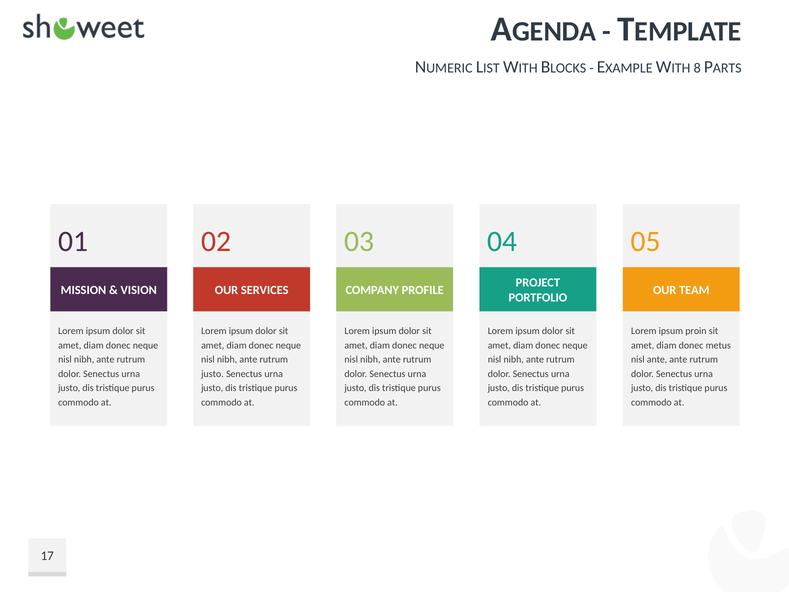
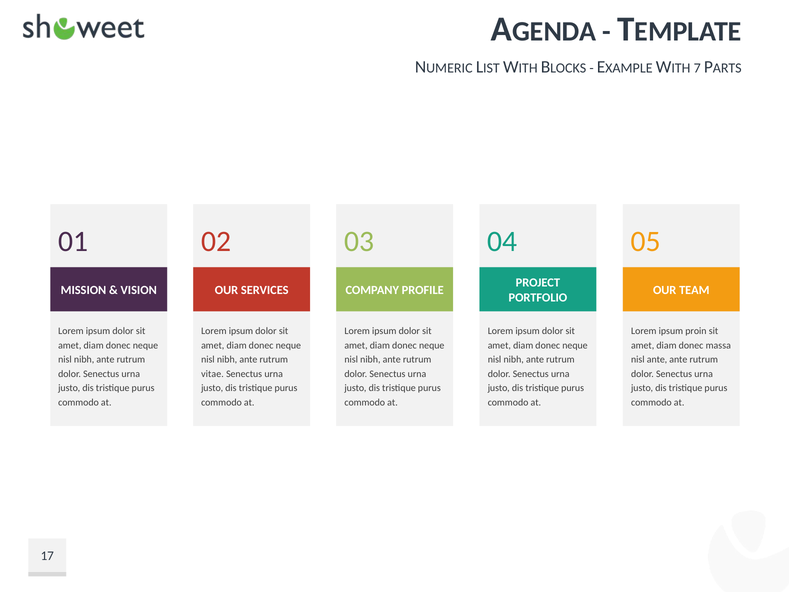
8: 8 -> 7 (697, 68)
metus: metus -> massa (718, 345)
justo: justo -> vitae (212, 374)
